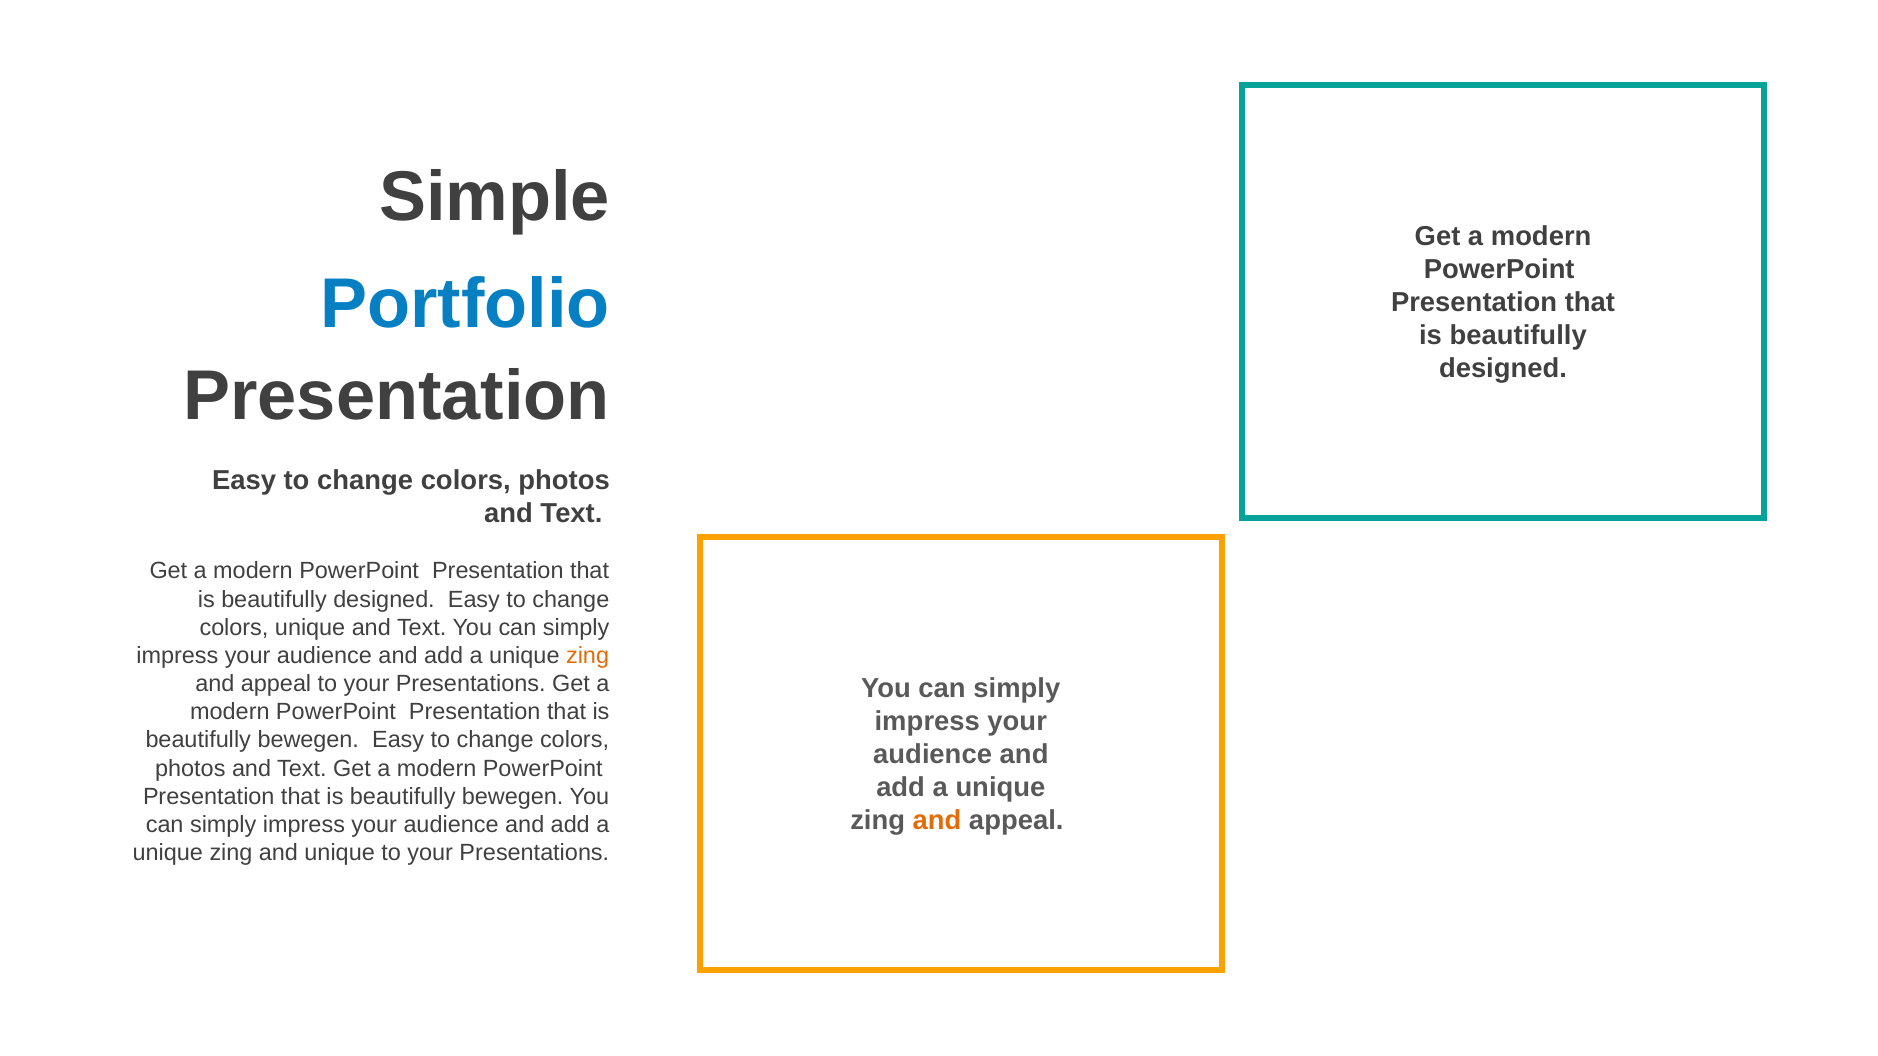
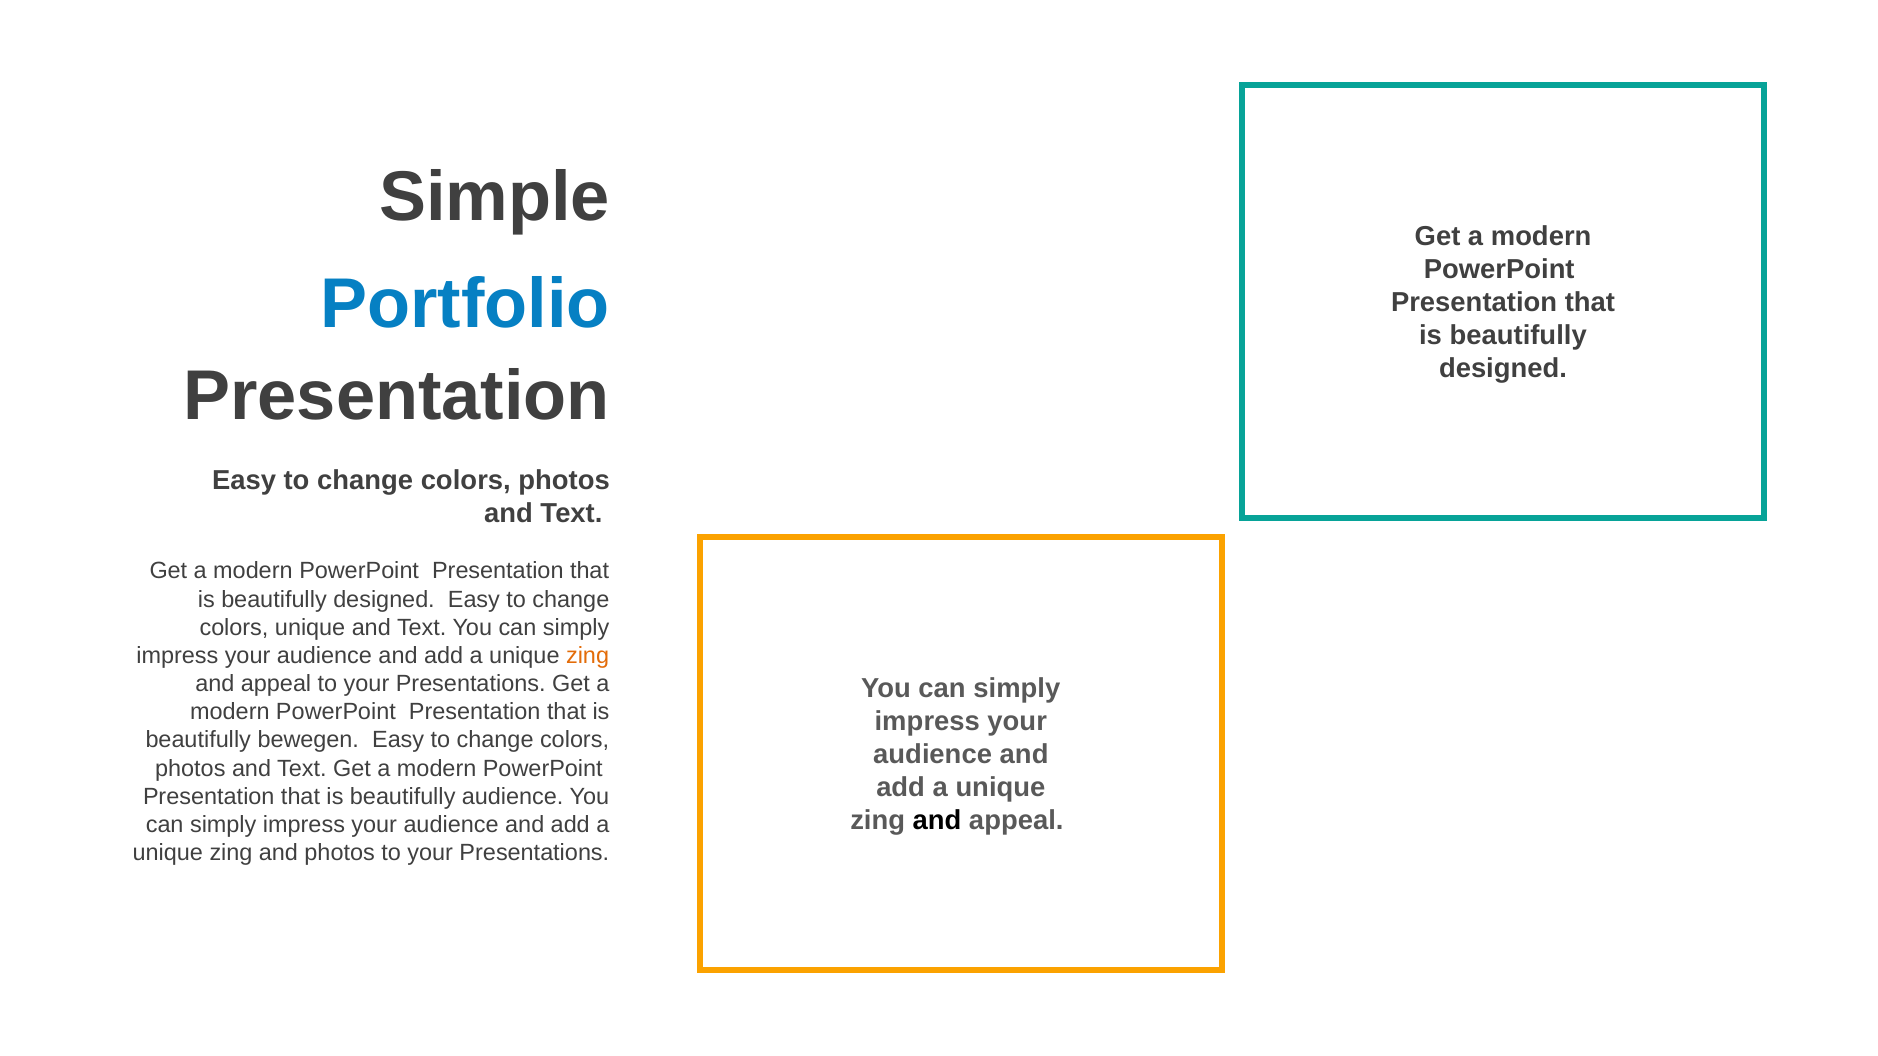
bewegen: bewegen -> audience (513, 797)
and colour: orange -> black (937, 820)
and unique: unique -> photos (340, 853)
